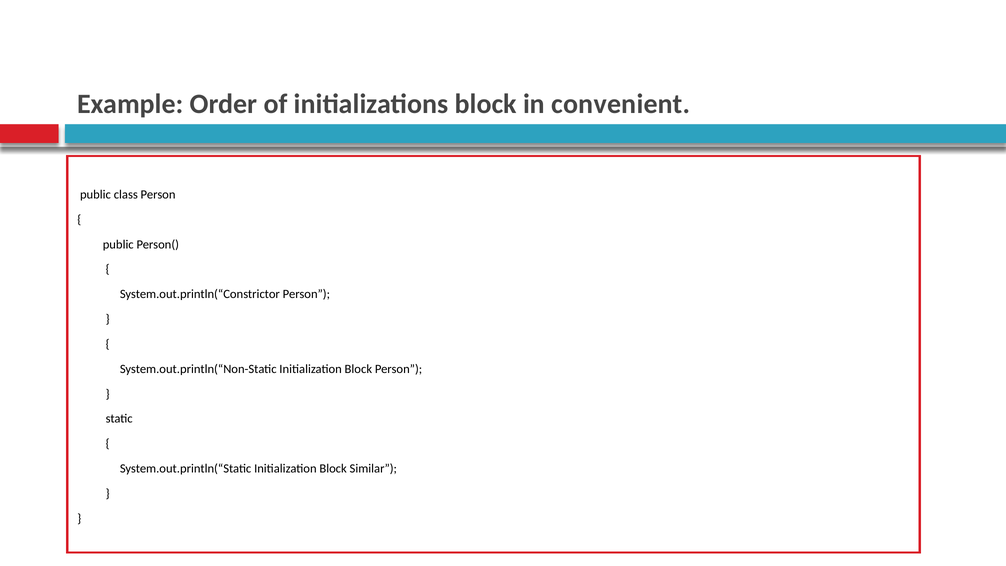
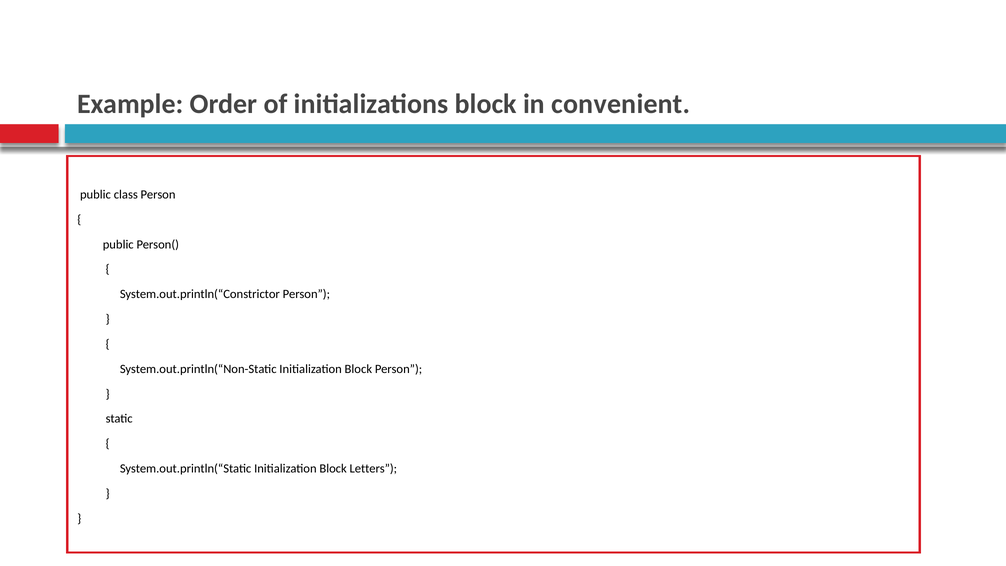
Similar: Similar -> Letters (373, 469)
